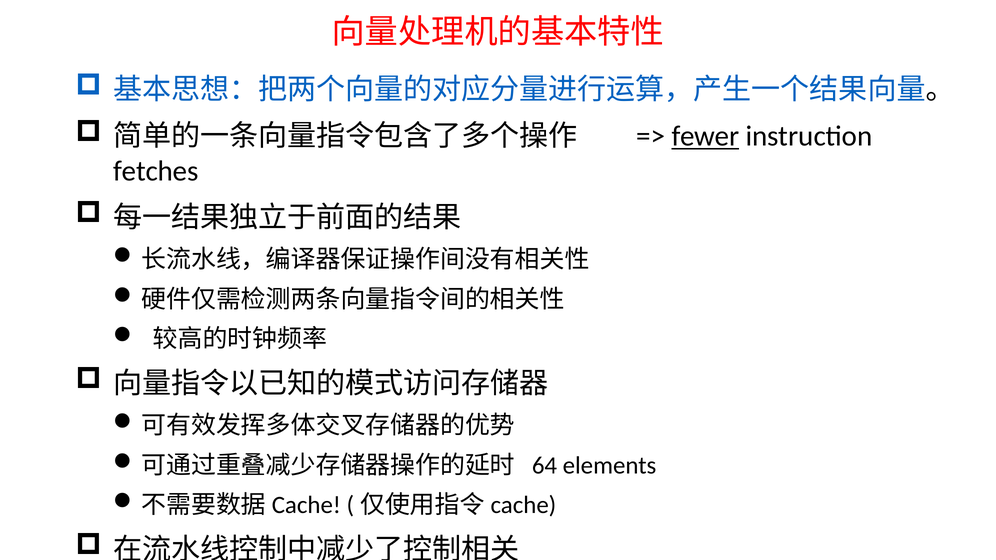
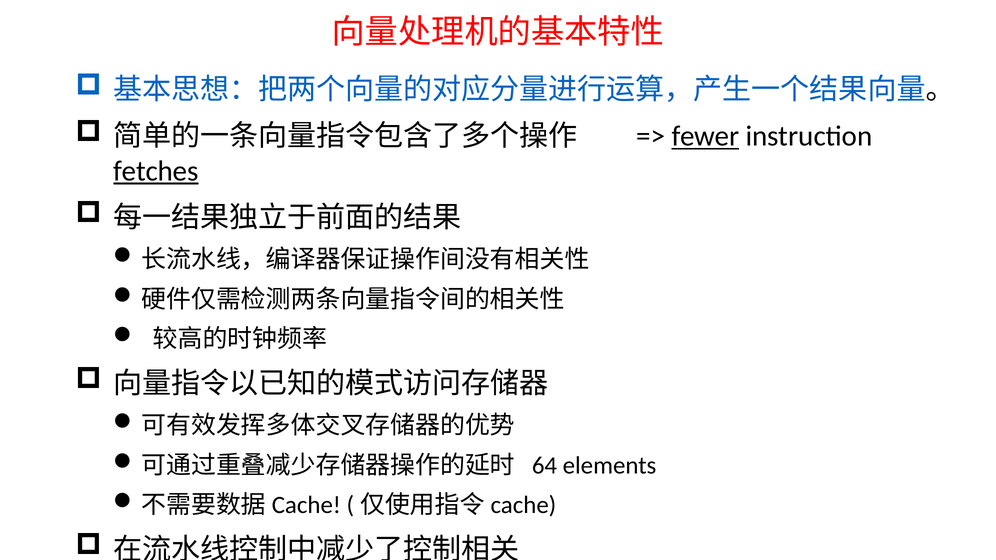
fetches underline: none -> present (156, 171)
